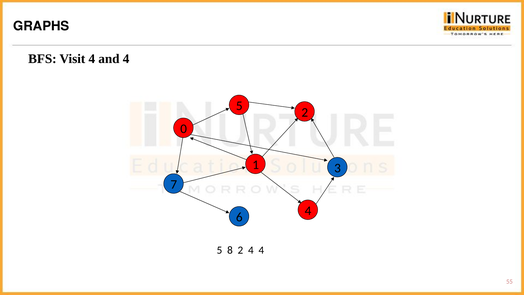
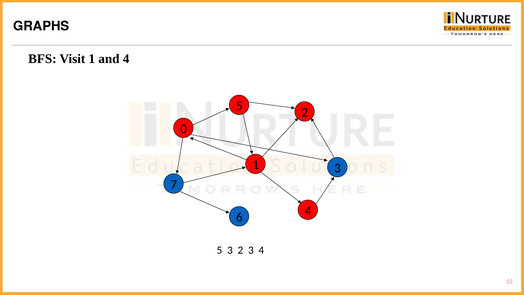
Visit 4: 4 -> 1 (92, 59)
5 8: 8 -> 3 (230, 250)
2 4: 4 -> 3 (251, 250)
